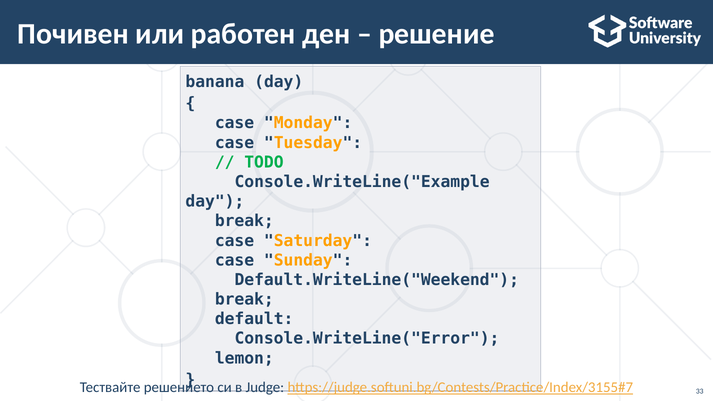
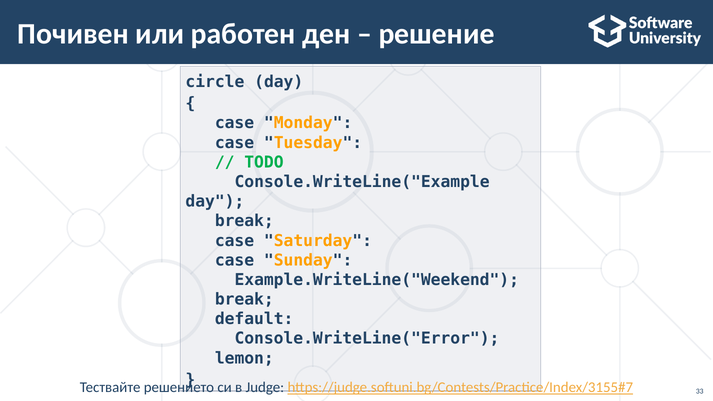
banana: banana -> circle (215, 82)
Default.WriteLine("Weekend: Default.WriteLine("Weekend -> Examplе.WriteLine("Weekend (377, 280)
